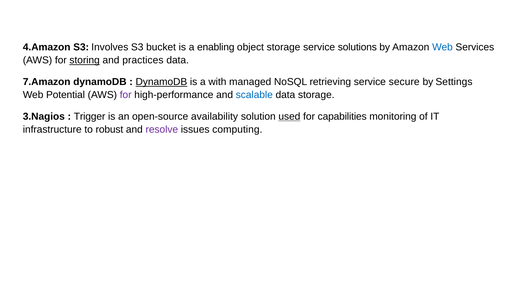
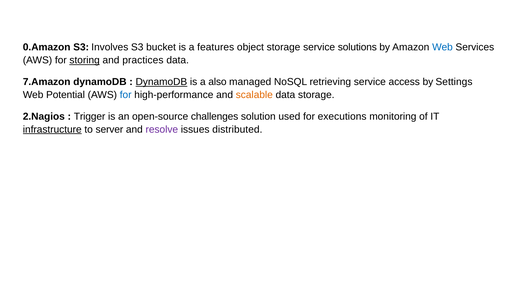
4.Amazon: 4.Amazon -> 0.Amazon (47, 47)
enabling: enabling -> features (216, 47)
with: with -> also (217, 82)
secure: secure -> access (404, 82)
for colour: purple -> blue (126, 95)
scalable colour: blue -> orange (254, 95)
3.Nagios: 3.Nagios -> 2.Nagios (44, 117)
availability: availability -> challenges (215, 117)
used underline: present -> none (289, 117)
capabilities: capabilities -> executions (342, 117)
infrastructure underline: none -> present (52, 130)
robust: robust -> server (109, 130)
computing: computing -> distributed (237, 130)
